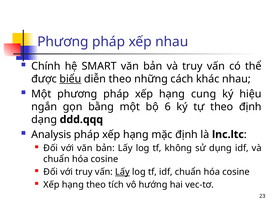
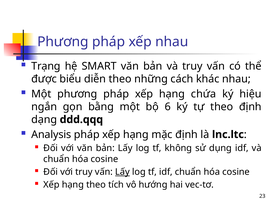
Chính: Chính -> Trạng (46, 66)
biểu underline: present -> none (70, 79)
cung: cung -> chứa (204, 94)
